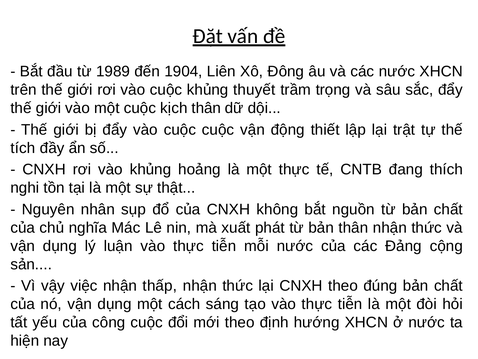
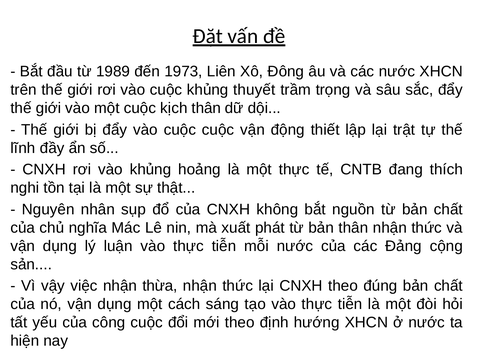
1904: 1904 -> 1973 (183, 71)
tích: tích -> lĩnh (23, 148)
thấp: thấp -> thừa (160, 286)
